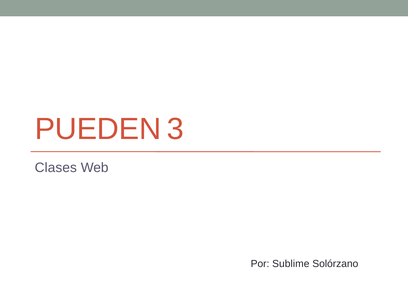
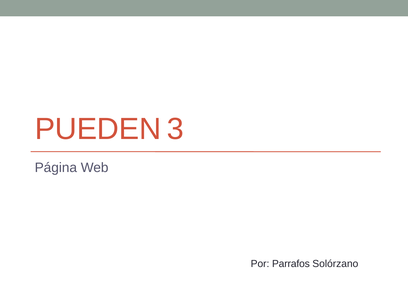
Clases: Clases -> Página (56, 168)
Sublime: Sublime -> Parrafos (291, 264)
